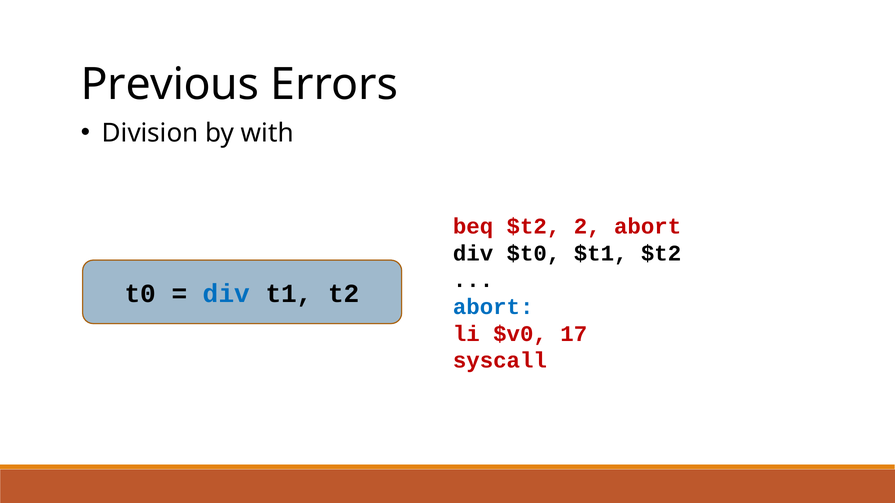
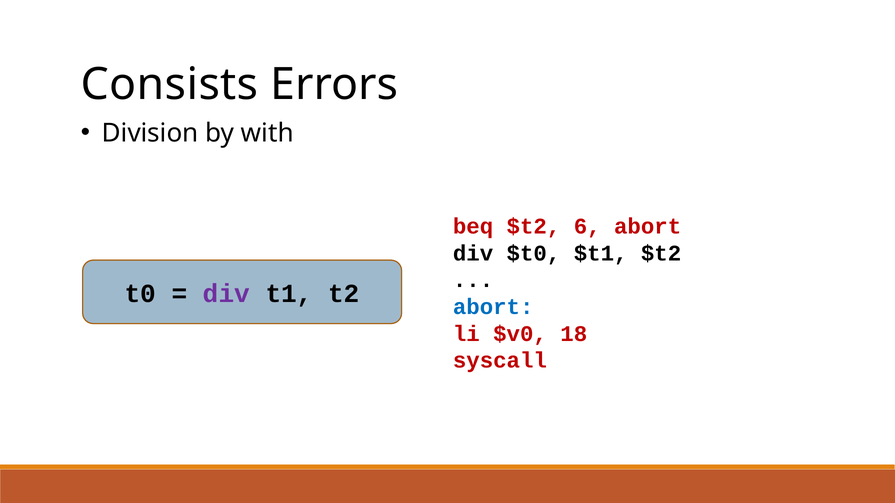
Previous: Previous -> Consists (170, 85)
2: 2 -> 6 (587, 227)
div colour: blue -> purple (226, 294)
17: 17 -> 18 (574, 334)
